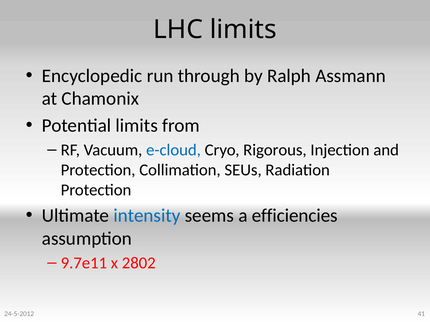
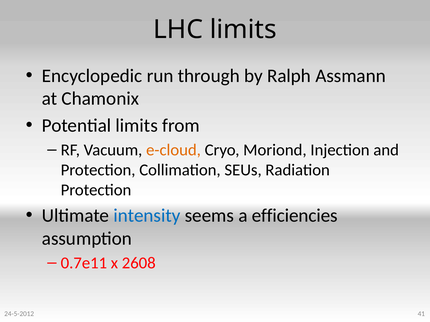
e-cloud colour: blue -> orange (174, 150)
Rigorous: Rigorous -> Moriond (275, 150)
9.7e11: 9.7e11 -> 0.7e11 (84, 263)
2802: 2802 -> 2608 (139, 263)
